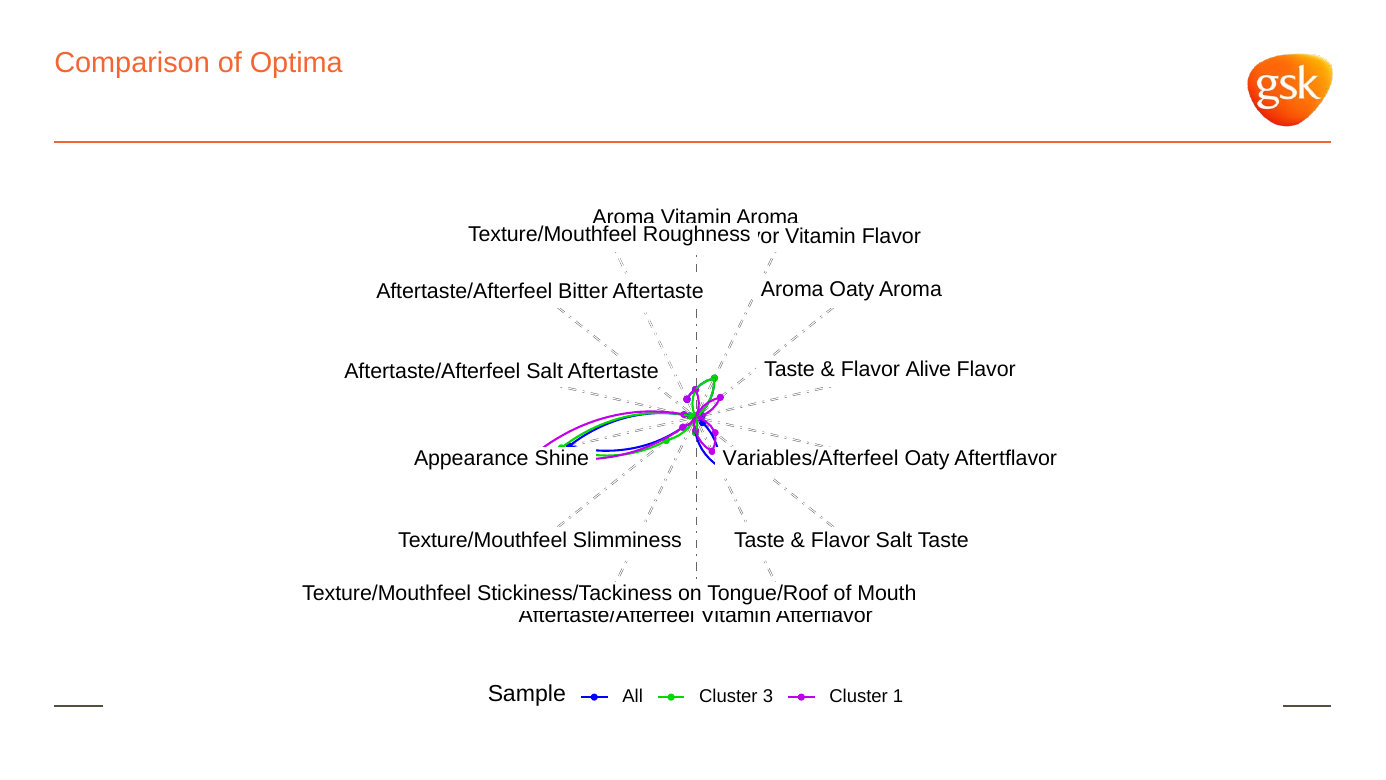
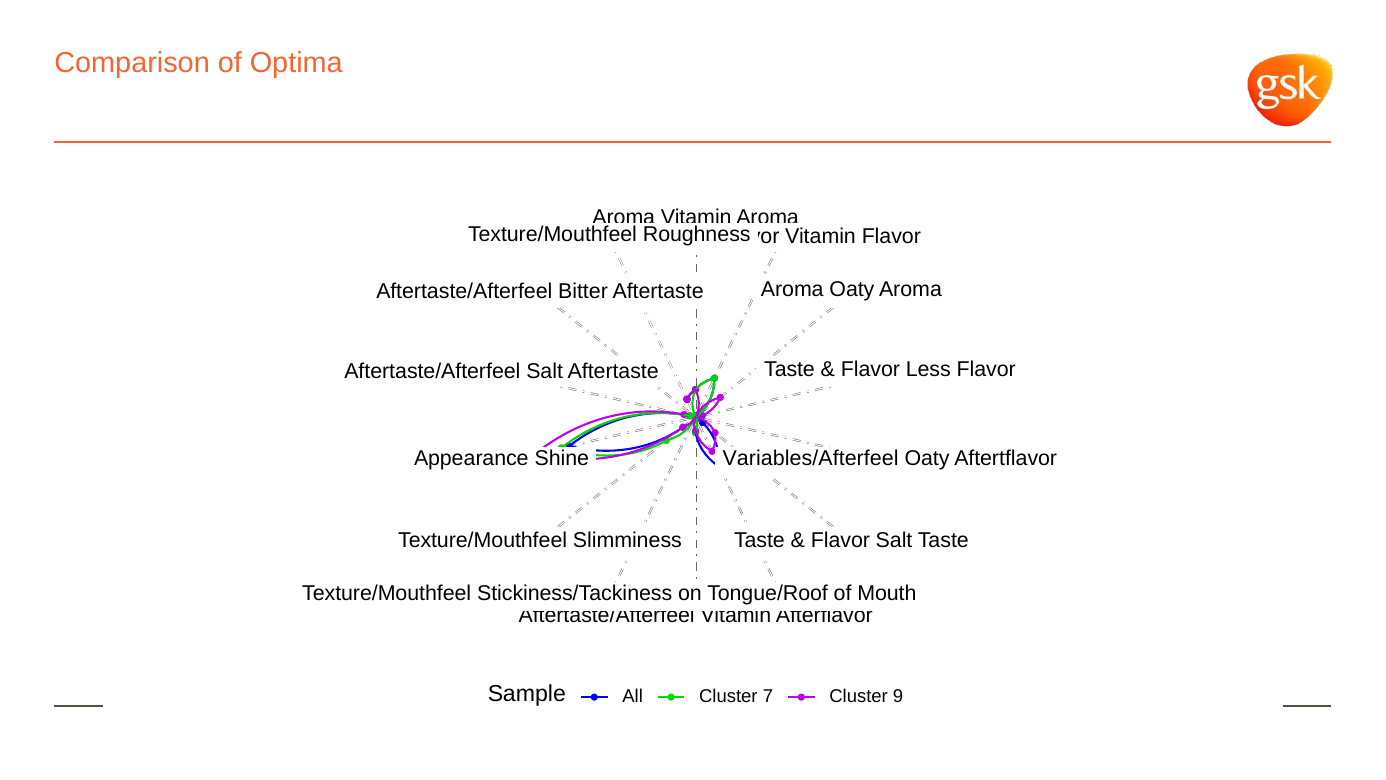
Alive: Alive -> Less (928, 370)
3: 3 -> 7 (768, 696)
1: 1 -> 9 (898, 696)
